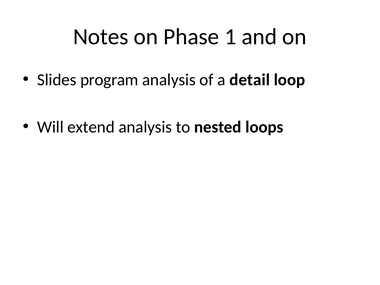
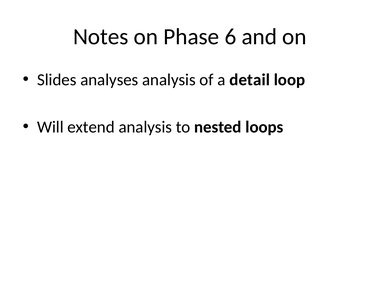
1: 1 -> 6 (230, 37)
program: program -> analyses (109, 80)
